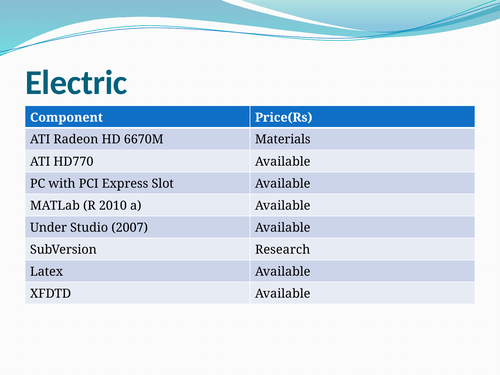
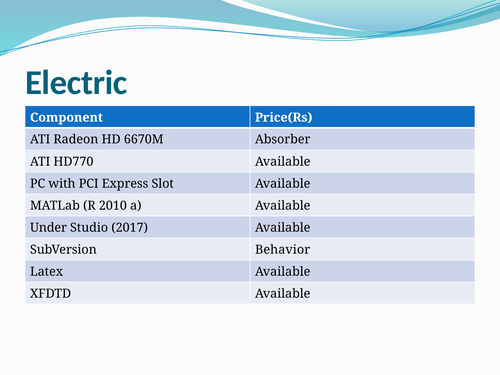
Materials: Materials -> Absorber (283, 140)
2007: 2007 -> 2017 (130, 228)
Research: Research -> Behavior (283, 250)
